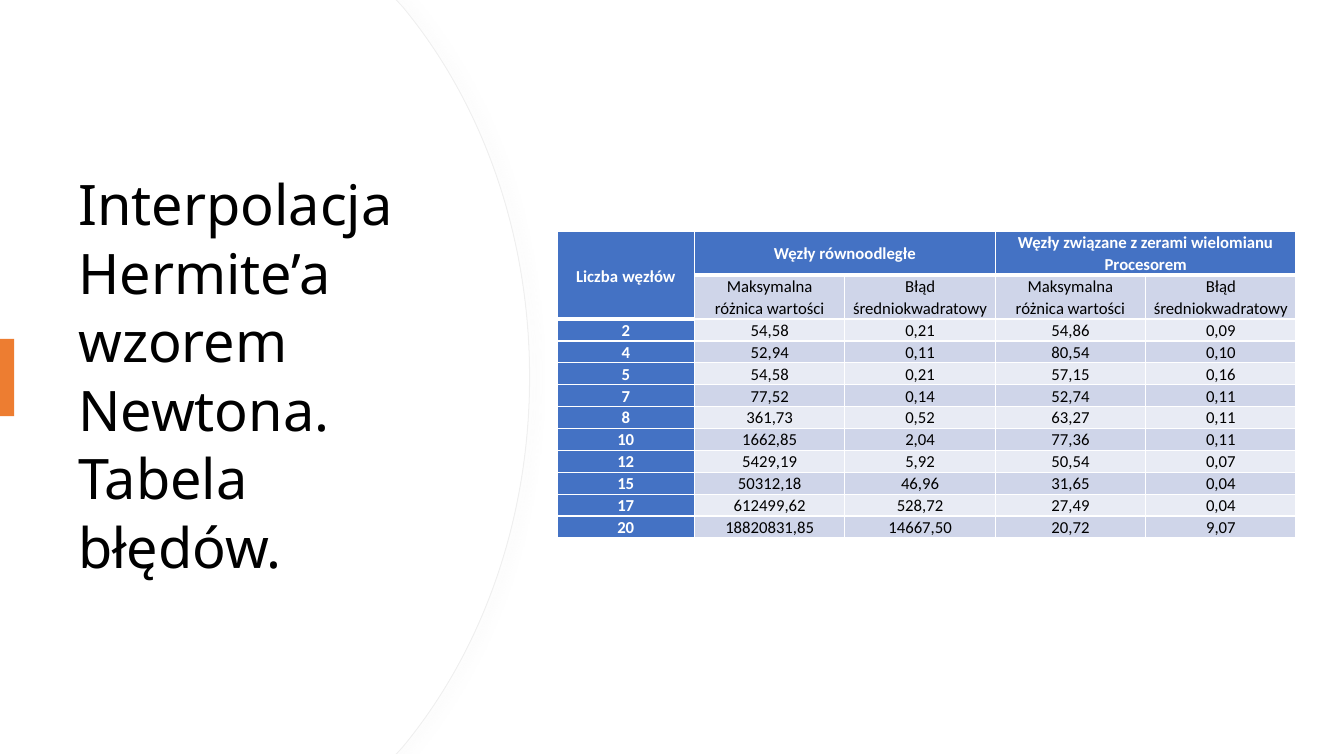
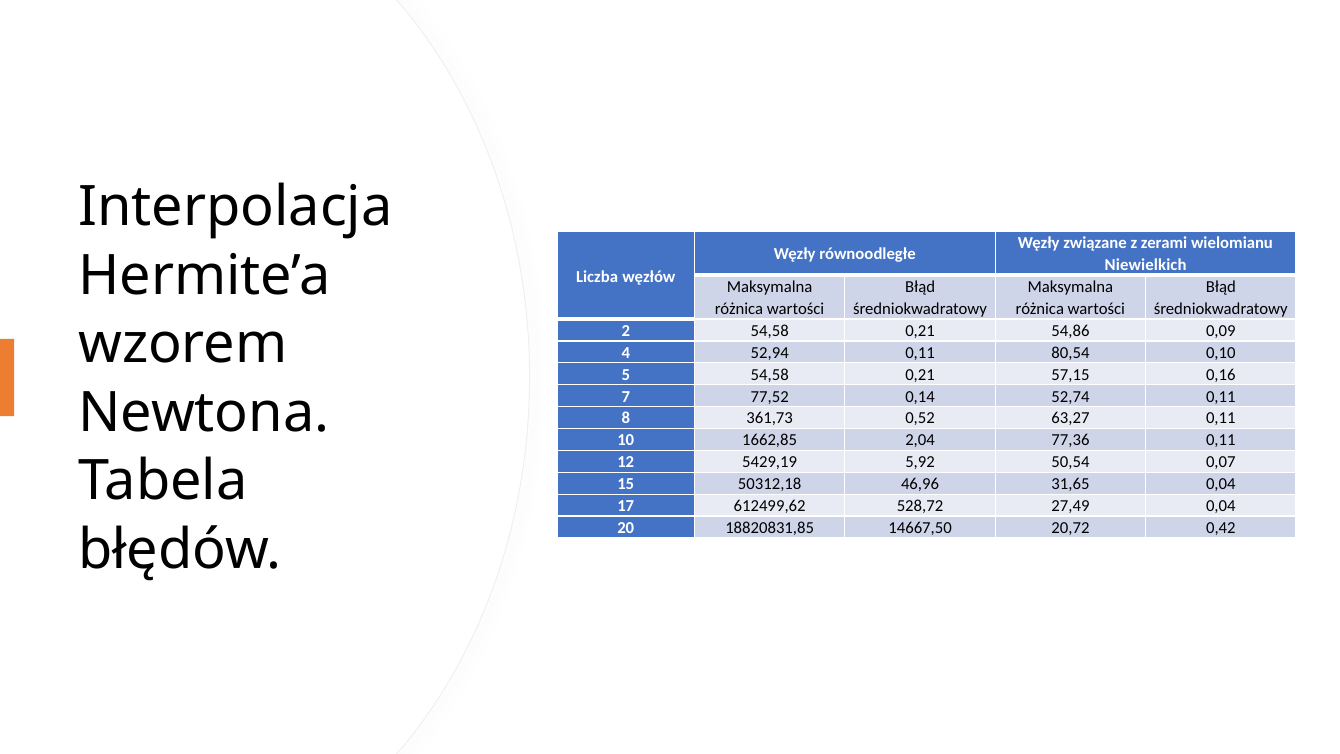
Procesorem: Procesorem -> Niewielkich (1146, 265)
9,07: 9,07 -> 0,42 (1221, 528)
